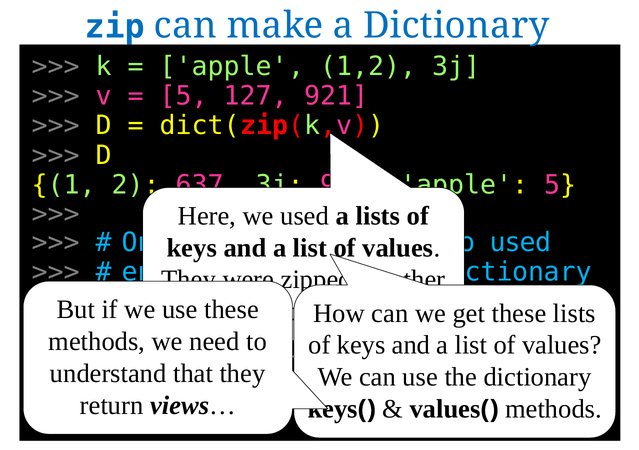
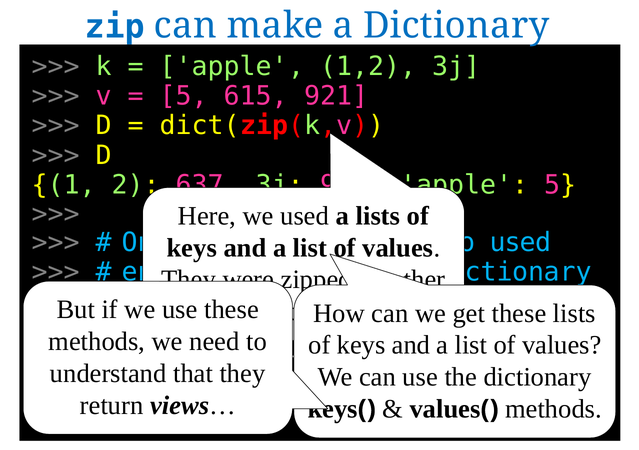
127: 127 -> 615 (256, 96)
